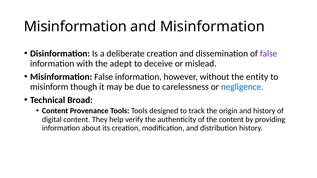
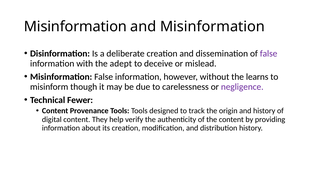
entity: entity -> learns (257, 77)
negligence colour: blue -> purple (242, 87)
Broad: Broad -> Fewer (80, 100)
